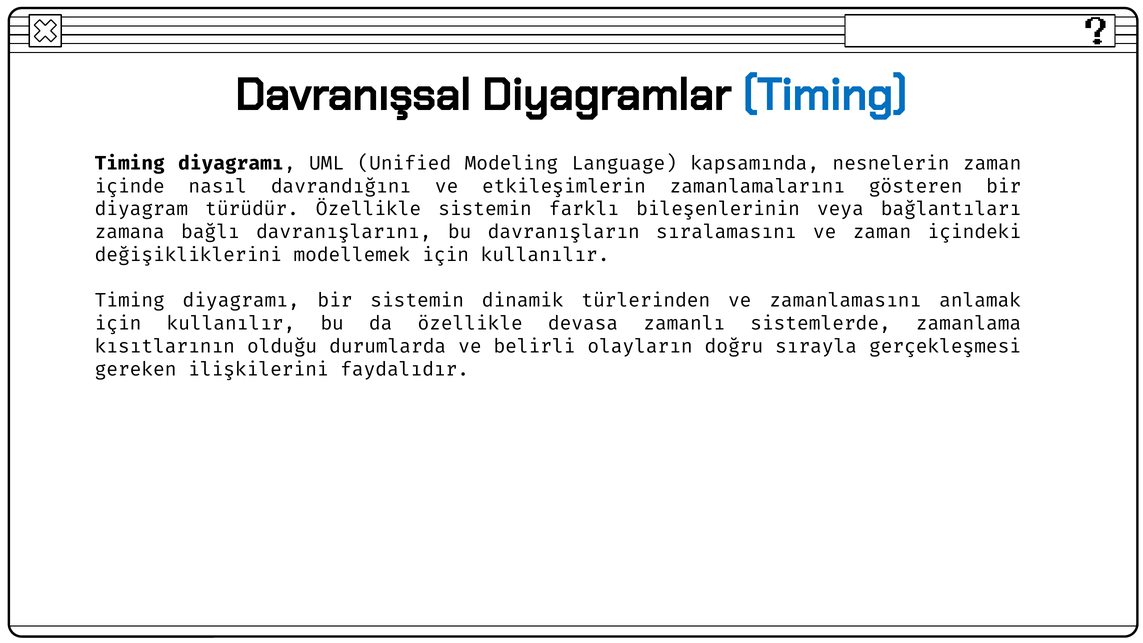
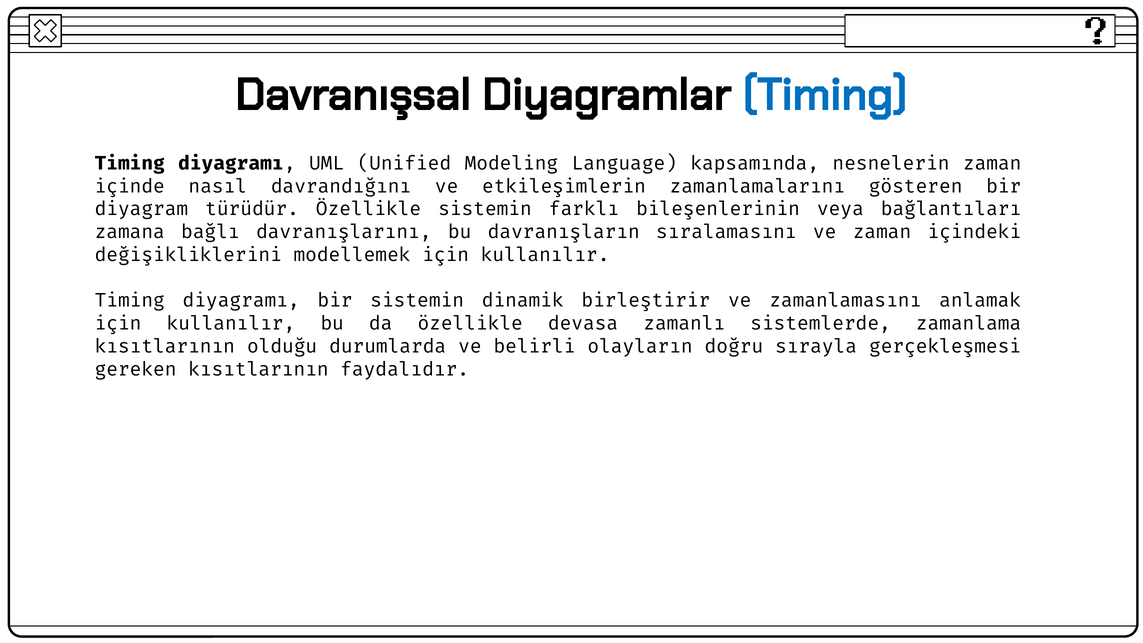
türlerinden: türlerinden -> birleştirir (646, 301)
gereken ilişkilerini: ilişkilerini -> kısıtlarının (258, 369)
